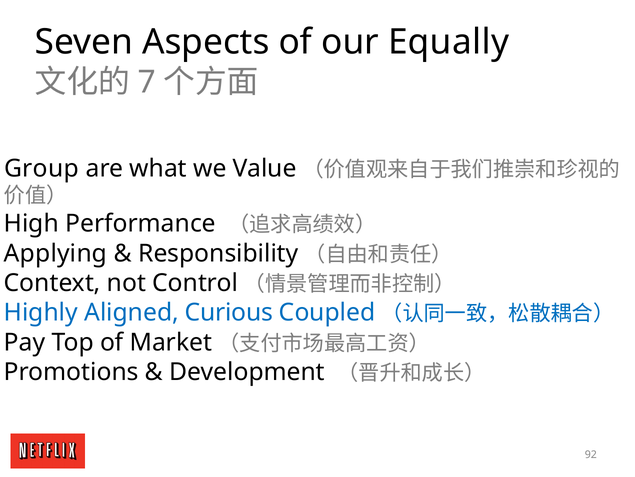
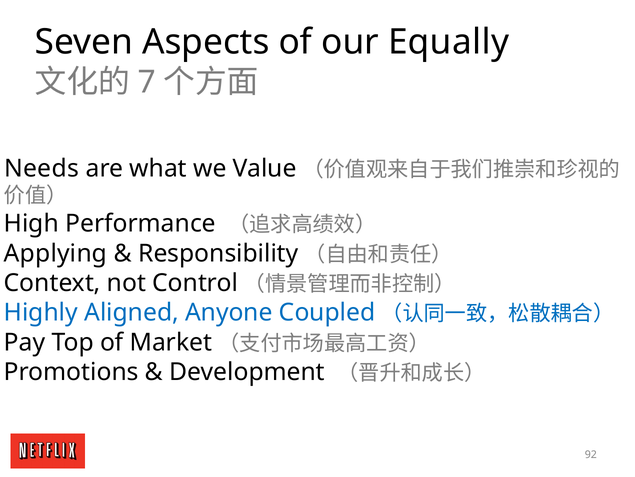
Group: Group -> Needs (42, 168)
Curious: Curious -> Anyone (229, 312)
